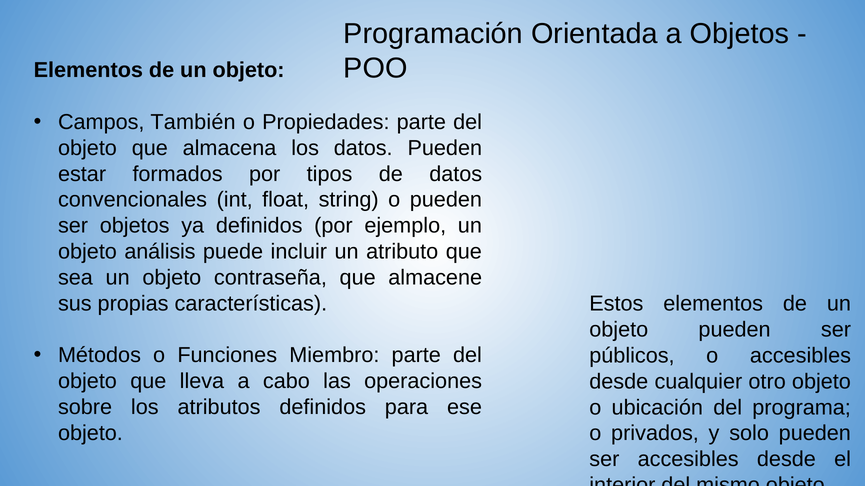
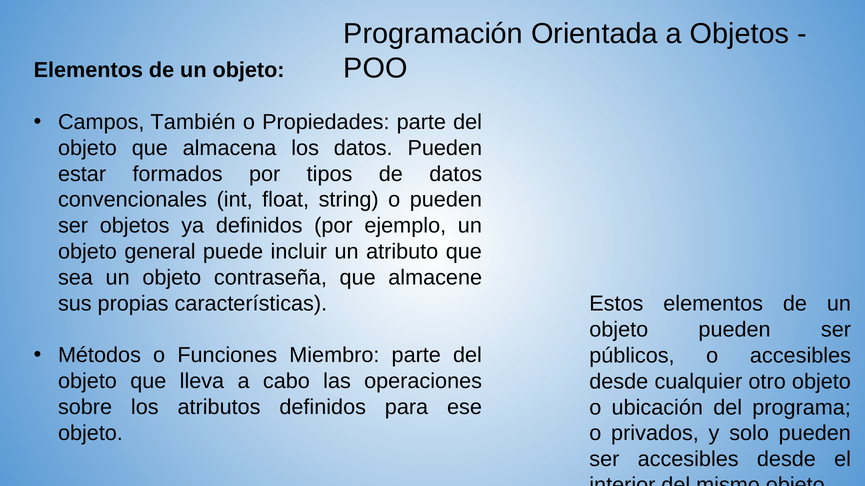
análisis: análisis -> general (160, 252)
